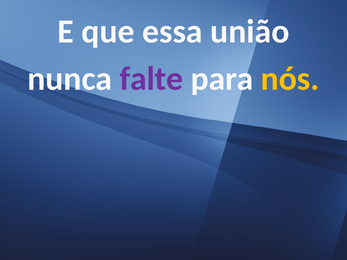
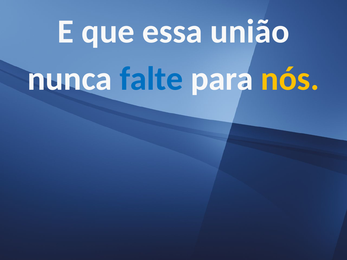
falte colour: purple -> blue (151, 79)
